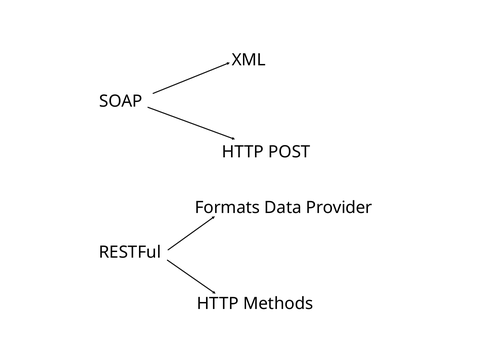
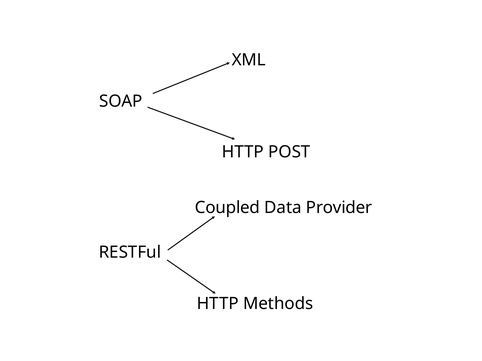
Formats: Formats -> Coupled (227, 208)
